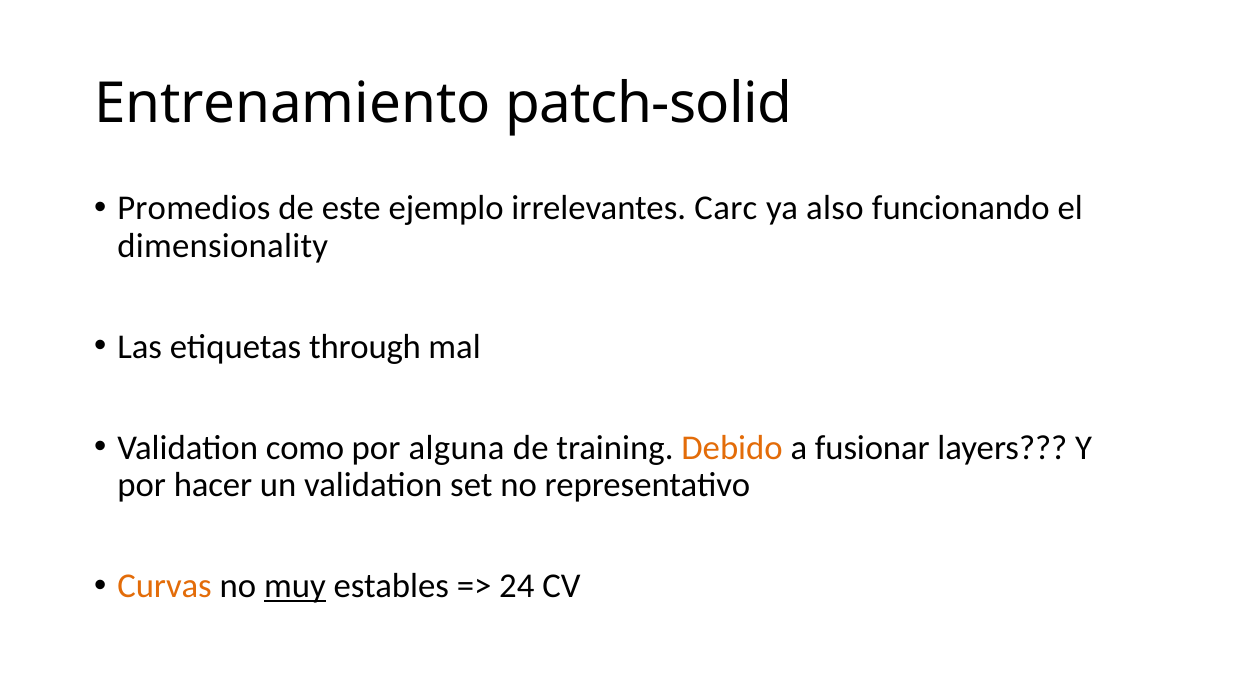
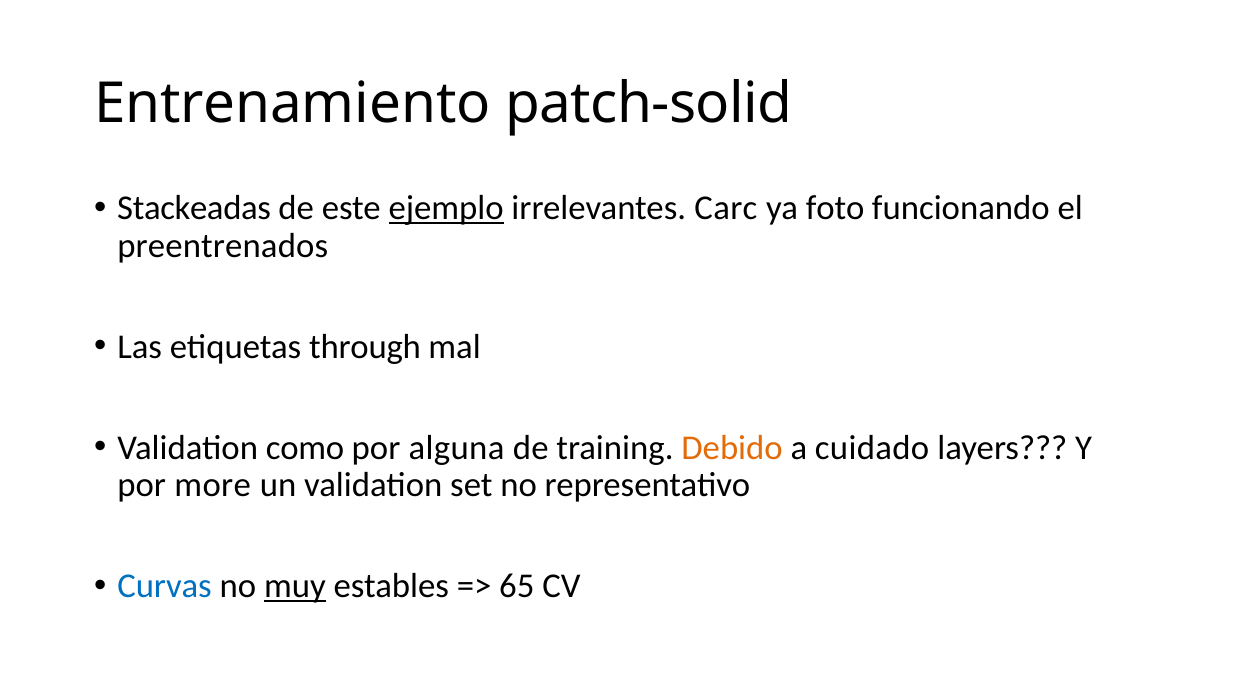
Promedios: Promedios -> Stackeadas (194, 208)
ejemplo underline: none -> present (446, 208)
also: also -> foto (835, 208)
dimensionality: dimensionality -> preentrenados (223, 246)
fusionar: fusionar -> cuidado (872, 447)
hacer: hacer -> more (213, 485)
Curvas colour: orange -> blue (165, 586)
24: 24 -> 65 (517, 586)
